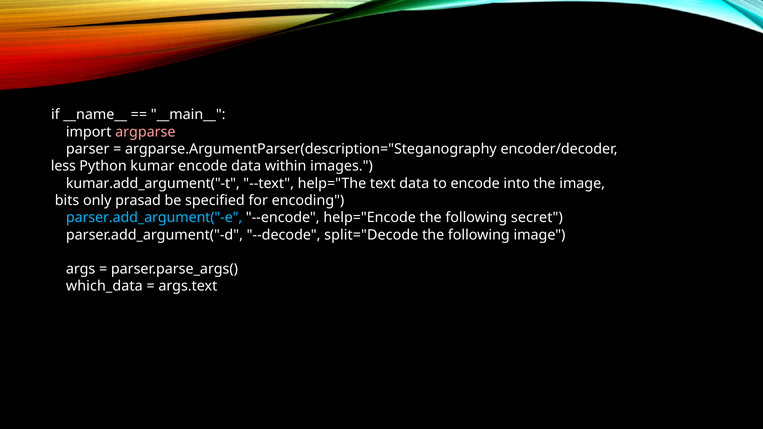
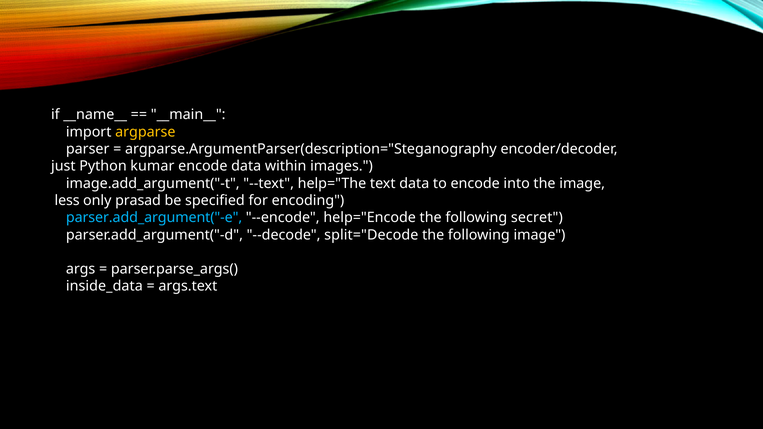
argparse colour: pink -> yellow (145, 132)
less: less -> just (63, 166)
kumar.add_argument("-t: kumar.add_argument("-t -> image.add_argument("-t (153, 183)
bits: bits -> less (67, 201)
which_data: which_data -> inside_data (104, 286)
